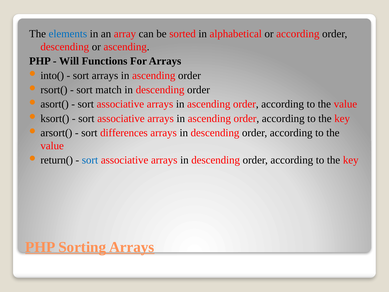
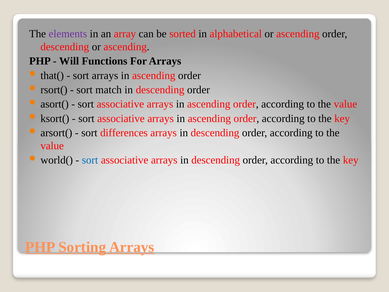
elements colour: blue -> purple (68, 34)
alphabetical or according: according -> ascending (298, 34)
into(: into( -> that( (52, 75)
return(: return( -> world( (57, 160)
